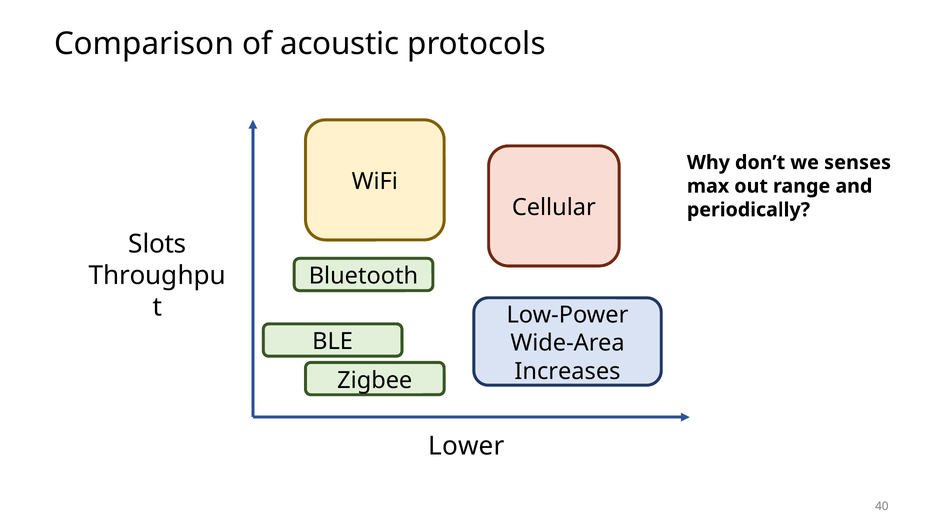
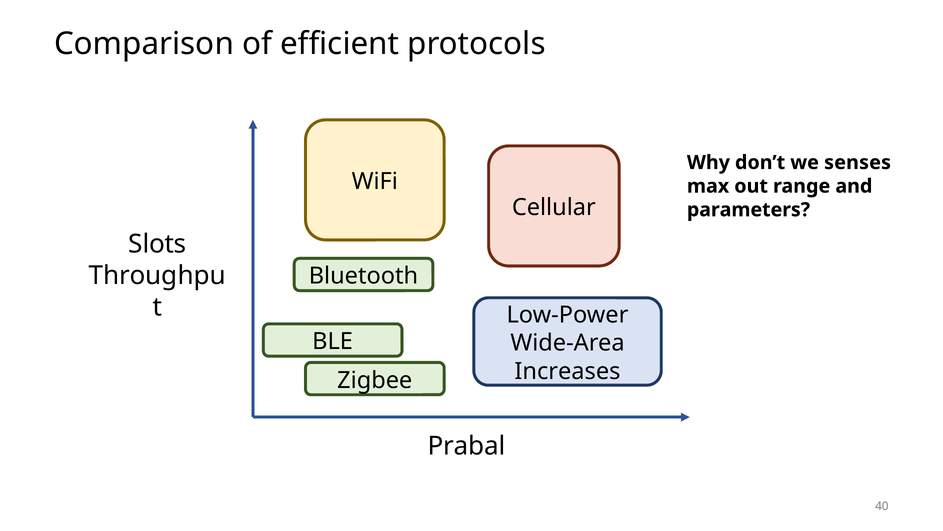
acoustic: acoustic -> efficient (340, 44)
periodically: periodically -> parameters (748, 210)
Lower: Lower -> Prabal (467, 446)
